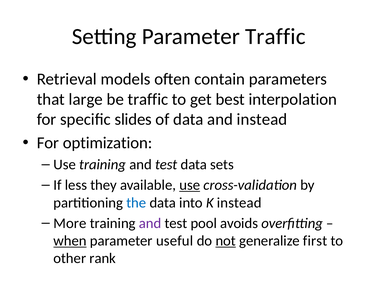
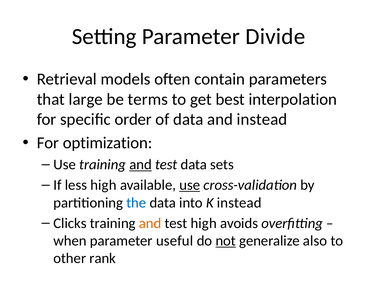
Parameter Traffic: Traffic -> Divide (275, 37)
be traffic: traffic -> terms (148, 99)
slides: slides -> order (133, 120)
and underline: none -> present (141, 165)
less they: they -> high (103, 185)
More: More -> Clicks (70, 224)
and colour: purple -> orange (150, 224)
test pool: pool -> high (204, 224)
when underline: present -> none (70, 241)
first: first -> also (315, 241)
